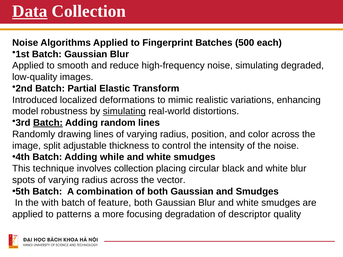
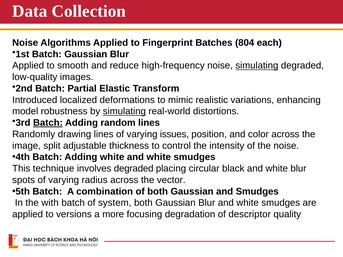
Data underline: present -> none (30, 11)
500: 500 -> 804 (245, 43)
simulating underline: none -> present (257, 66)
lines of varying radius: radius -> issues (174, 134)
Adding while: while -> white (112, 157)
involves collection: collection -> degraded (134, 169)
feature: feature -> system (115, 203)
patterns: patterns -> versions (74, 214)
